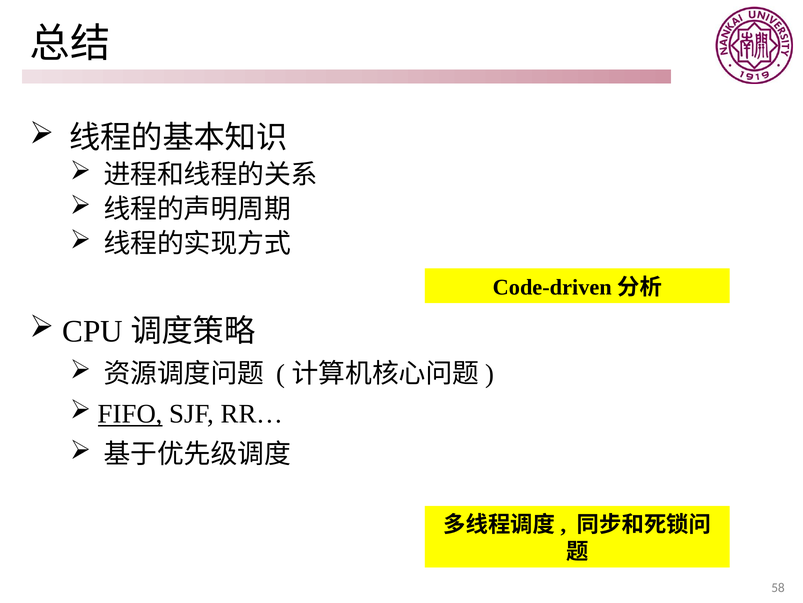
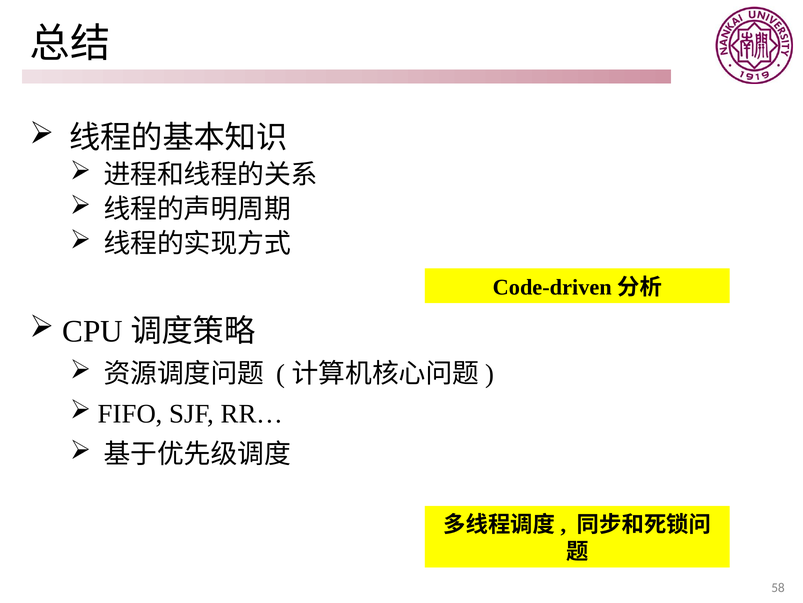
FIFO underline: present -> none (130, 414)
